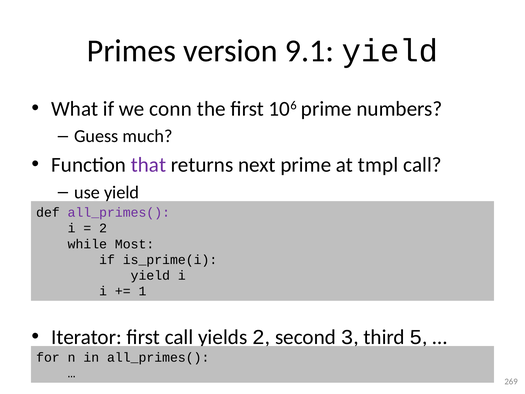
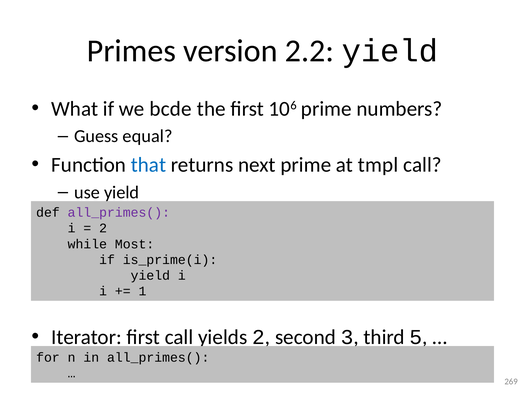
9.1: 9.1 -> 2.2 (309, 51)
conn: conn -> bcde (171, 109)
much: much -> equal (148, 136)
that colour: purple -> blue (148, 165)
